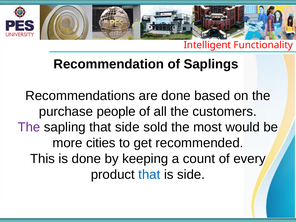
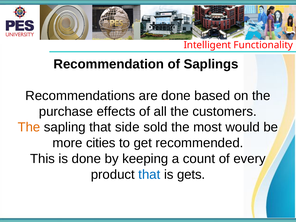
people: people -> effects (116, 111)
The colour: purple -> orange (29, 127)
is side: side -> gets (191, 175)
